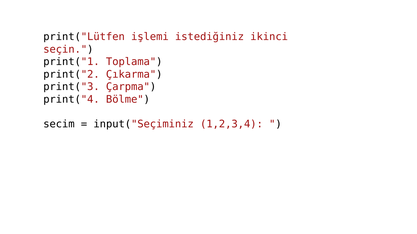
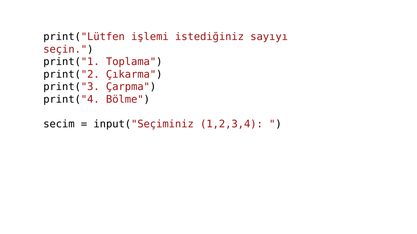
ikinci: ikinci -> sayıyı (269, 37)
